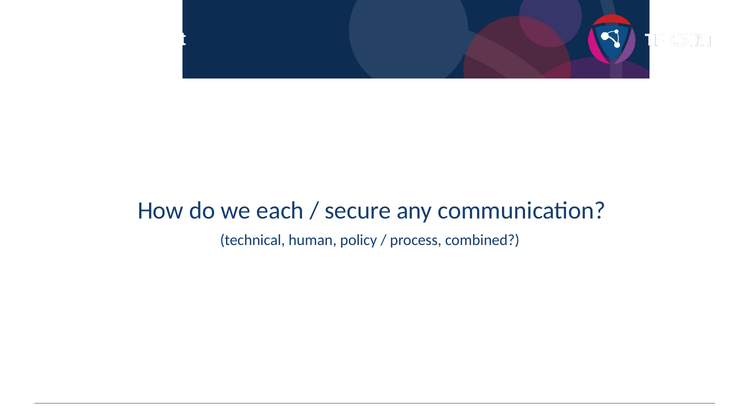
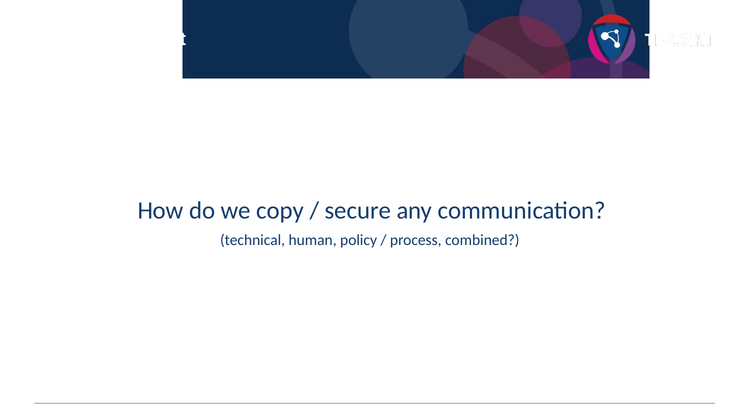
each: each -> copy (280, 210)
